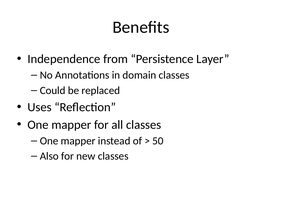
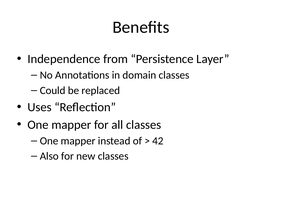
50: 50 -> 42 (158, 141)
